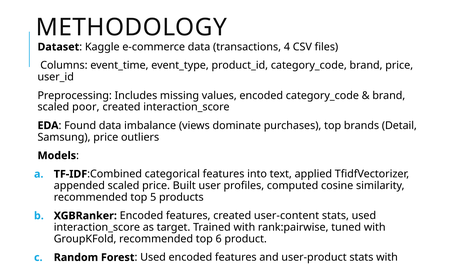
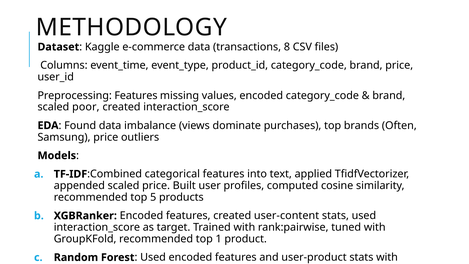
4: 4 -> 8 (287, 47)
Preprocessing Includes: Includes -> Features (136, 95)
Detail: Detail -> Often (399, 125)
6: 6 -> 1 (219, 239)
